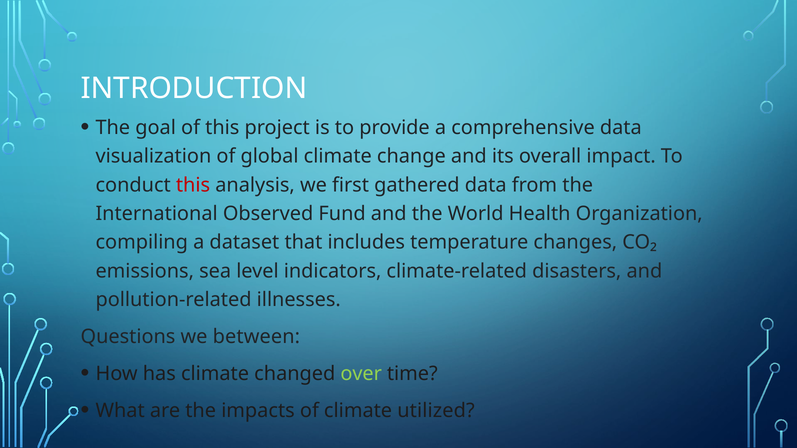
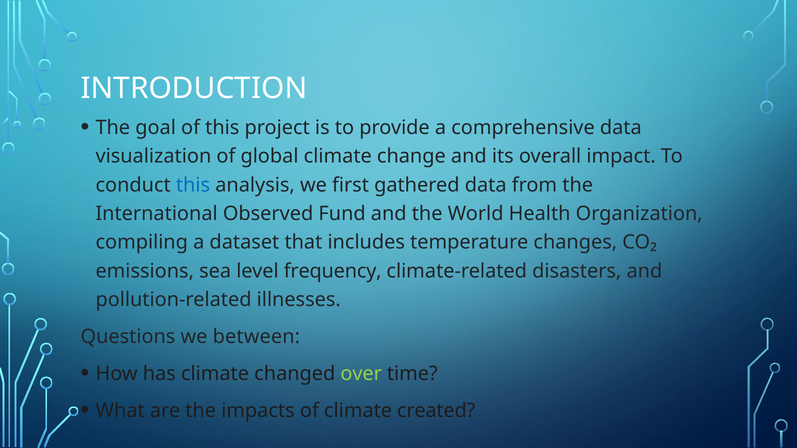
this colour: red -> blue (193, 185)
indicators: indicators -> frequency (333, 271)
utilized: utilized -> created (436, 411)
